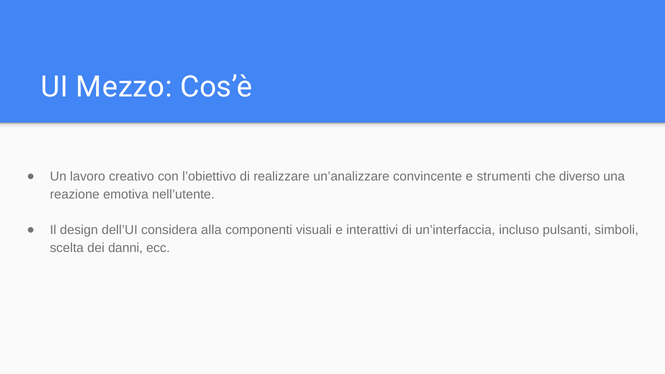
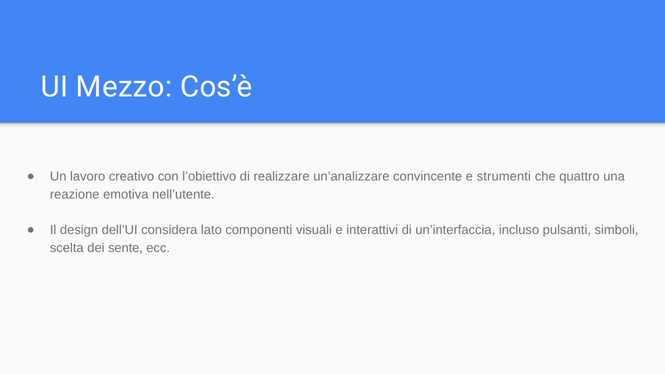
diverso: diverso -> quattro (579, 177)
alla: alla -> lato (211, 230)
danni: danni -> sente (125, 248)
